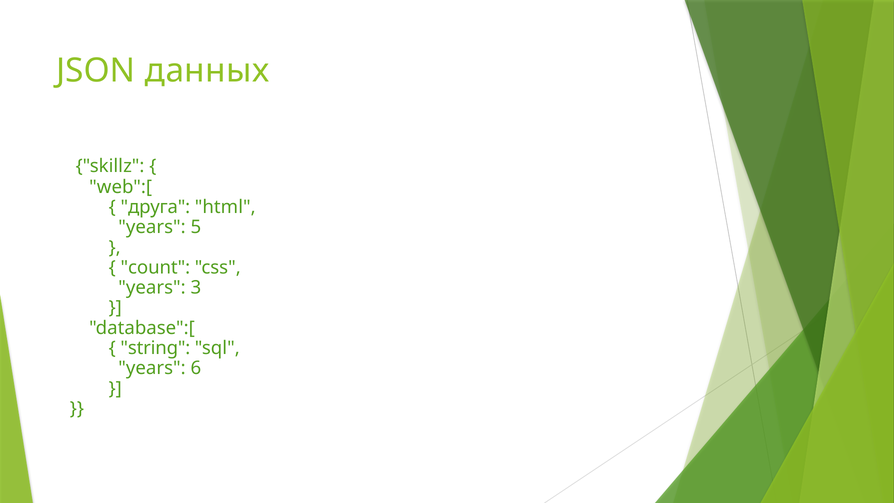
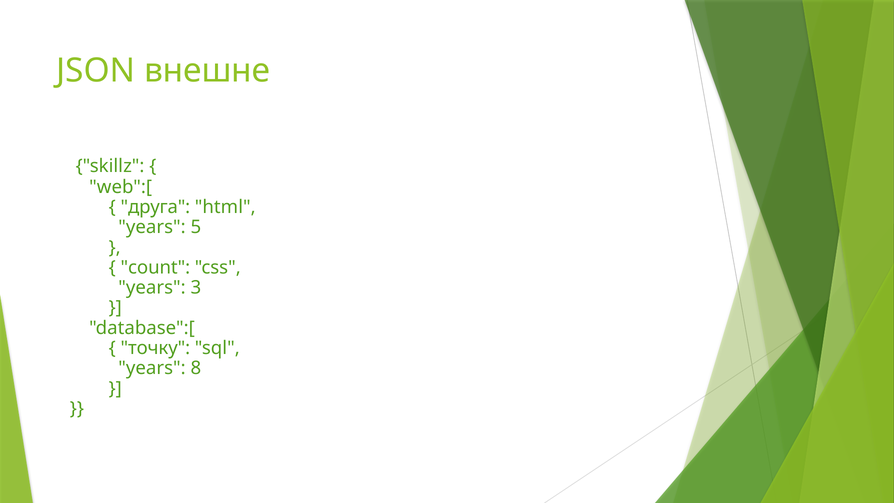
данных: данных -> внешне (207, 71)
string: string -> точку (155, 348)
6: 6 -> 8 (196, 368)
